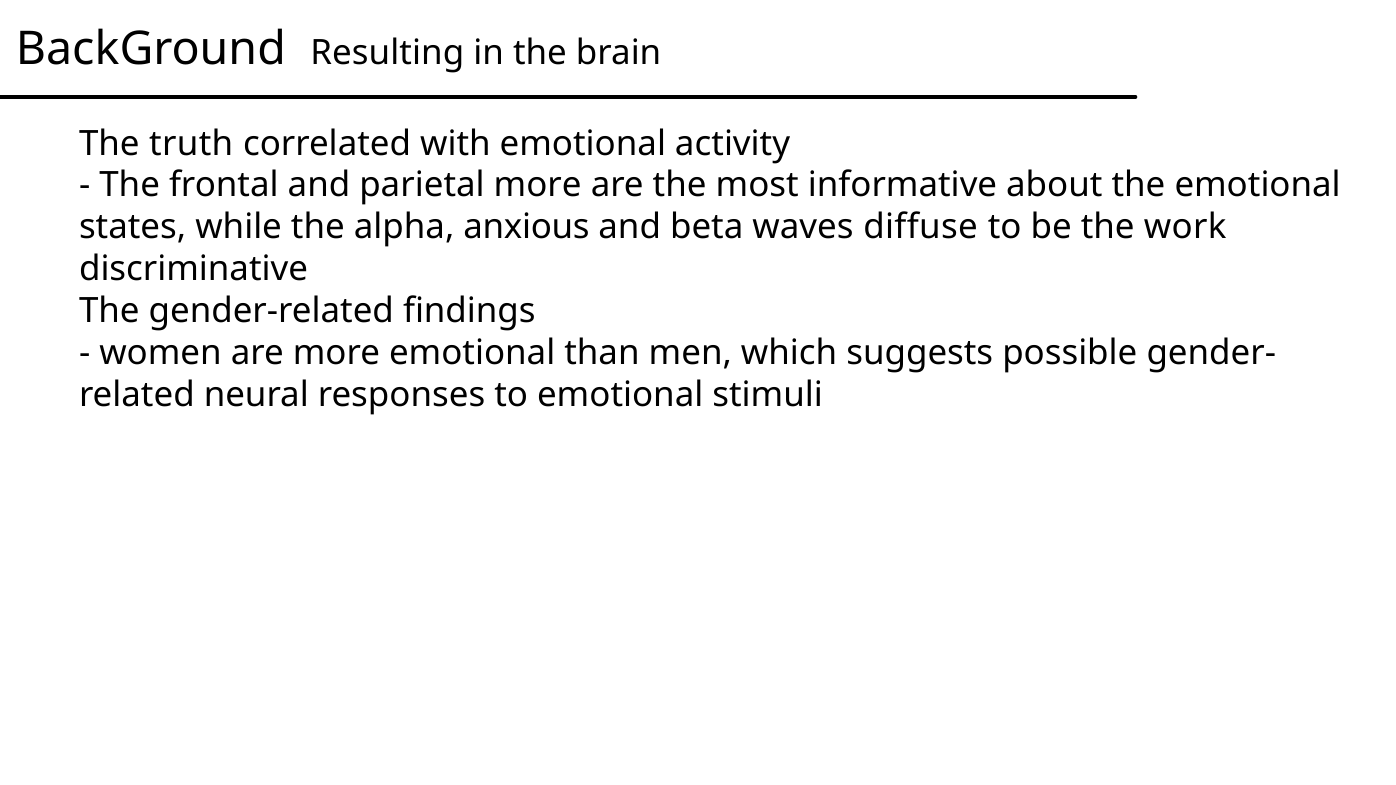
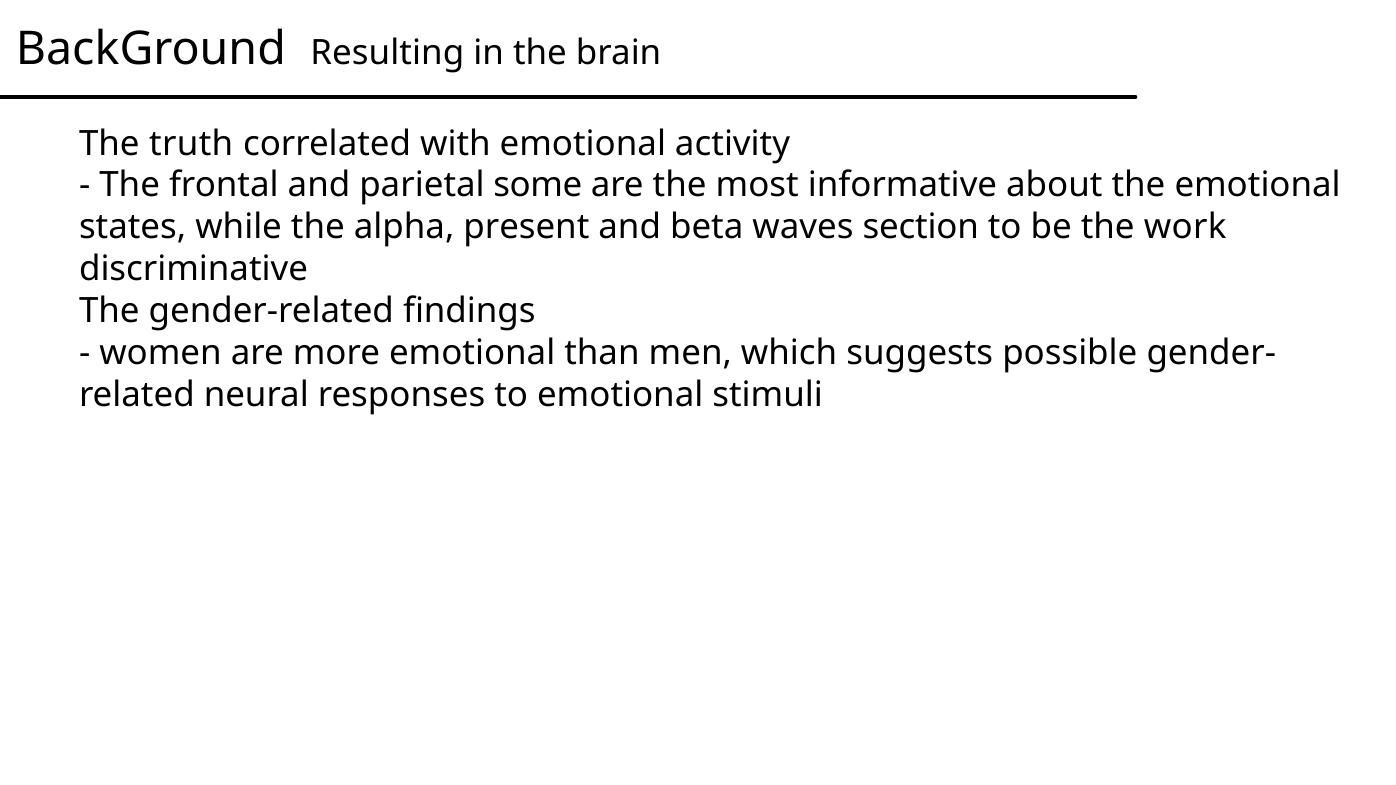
parietal more: more -> some (538, 185)
anxious: anxious -> present (526, 227)
diffuse: diffuse -> section (921, 227)
